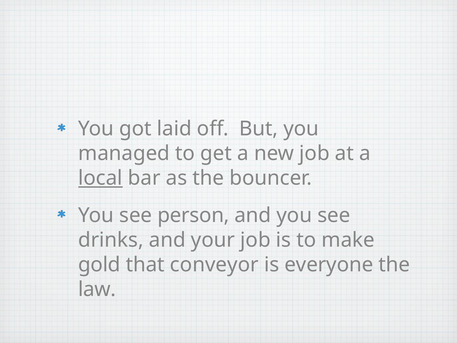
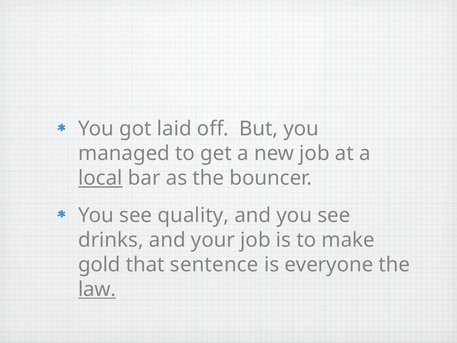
person: person -> quality (193, 215)
conveyor: conveyor -> sentence (214, 264)
law underline: none -> present (97, 289)
